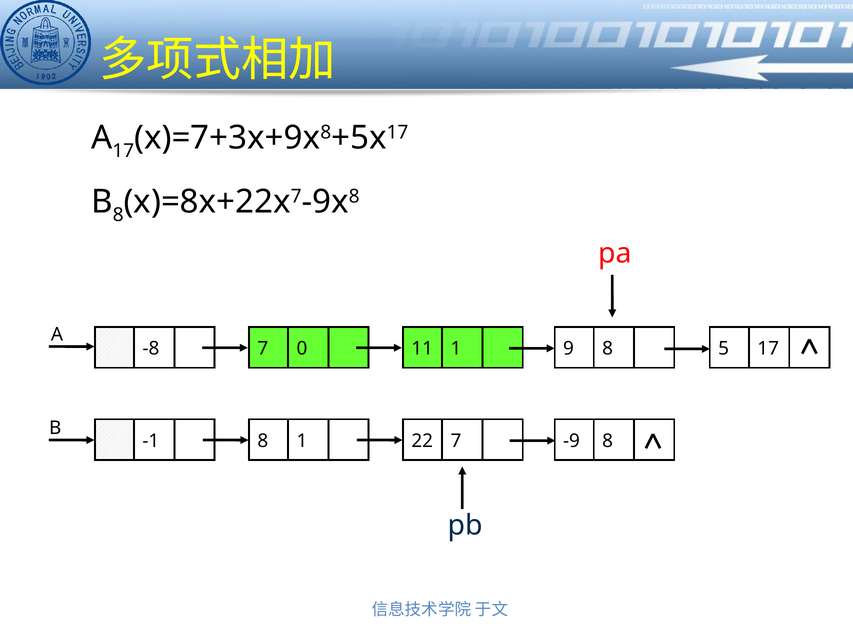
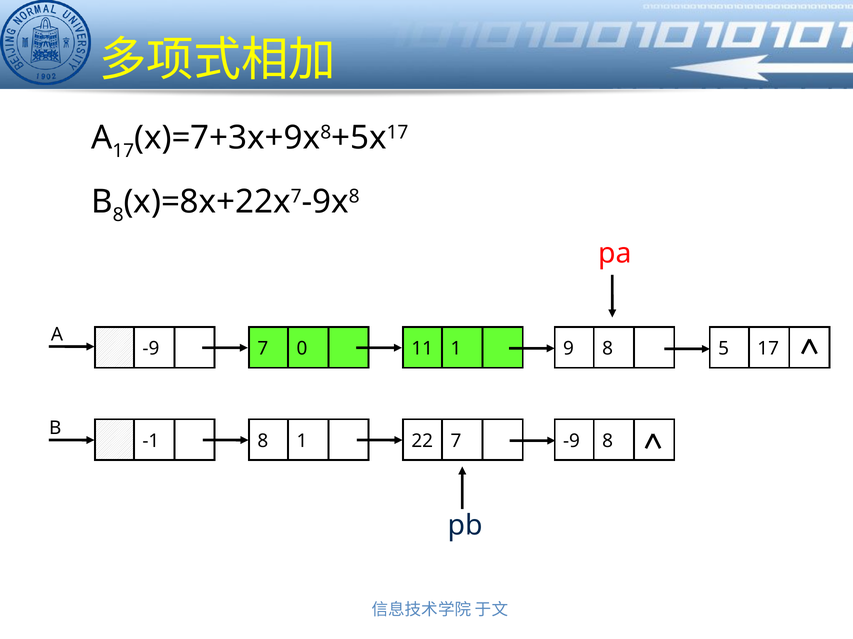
-8: -8 -> -9 (151, 349)
